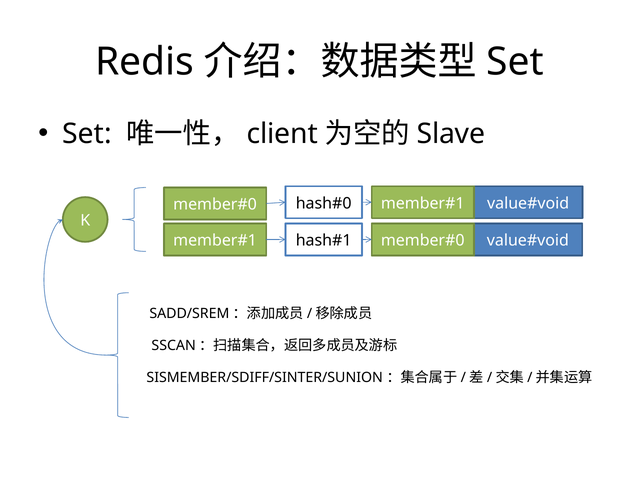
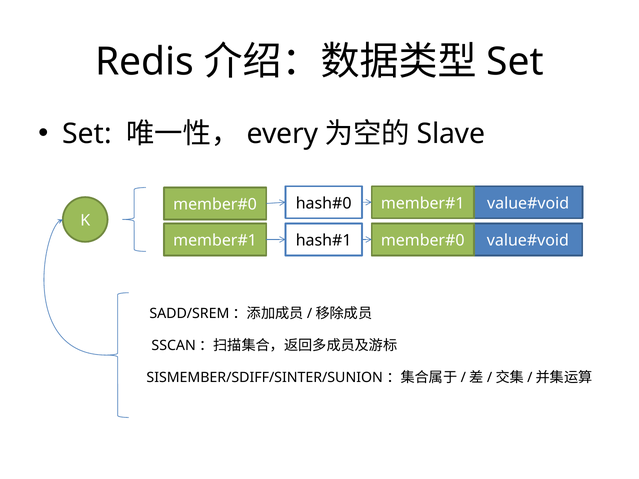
client: client -> every (282, 134)
